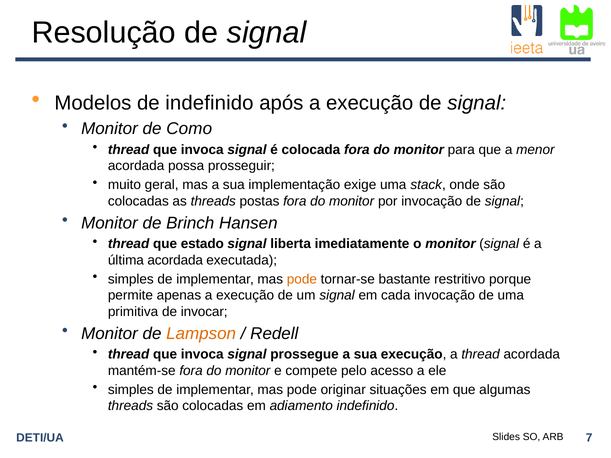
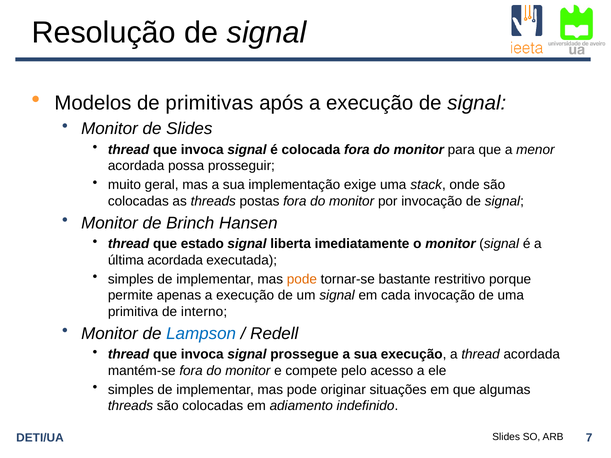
de indefinido: indefinido -> primitivas (209, 103)
de Como: Como -> Slides (189, 129)
invocar: invocar -> interno (204, 312)
Lampson colour: orange -> blue (201, 334)
